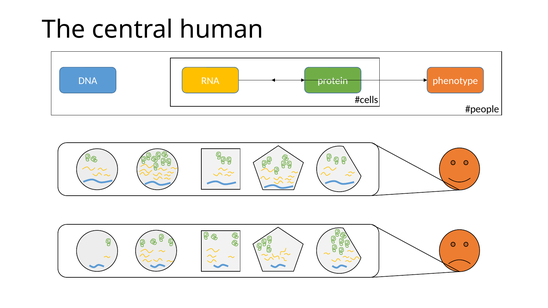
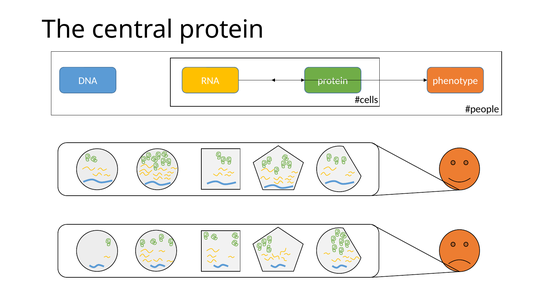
central human: human -> protein (222, 30)
